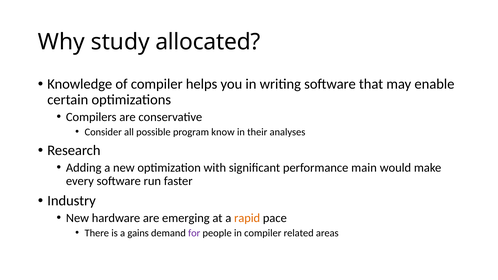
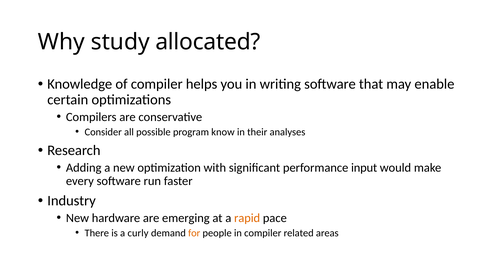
main: main -> input (364, 168)
gains: gains -> curly (138, 233)
for colour: purple -> orange (194, 233)
